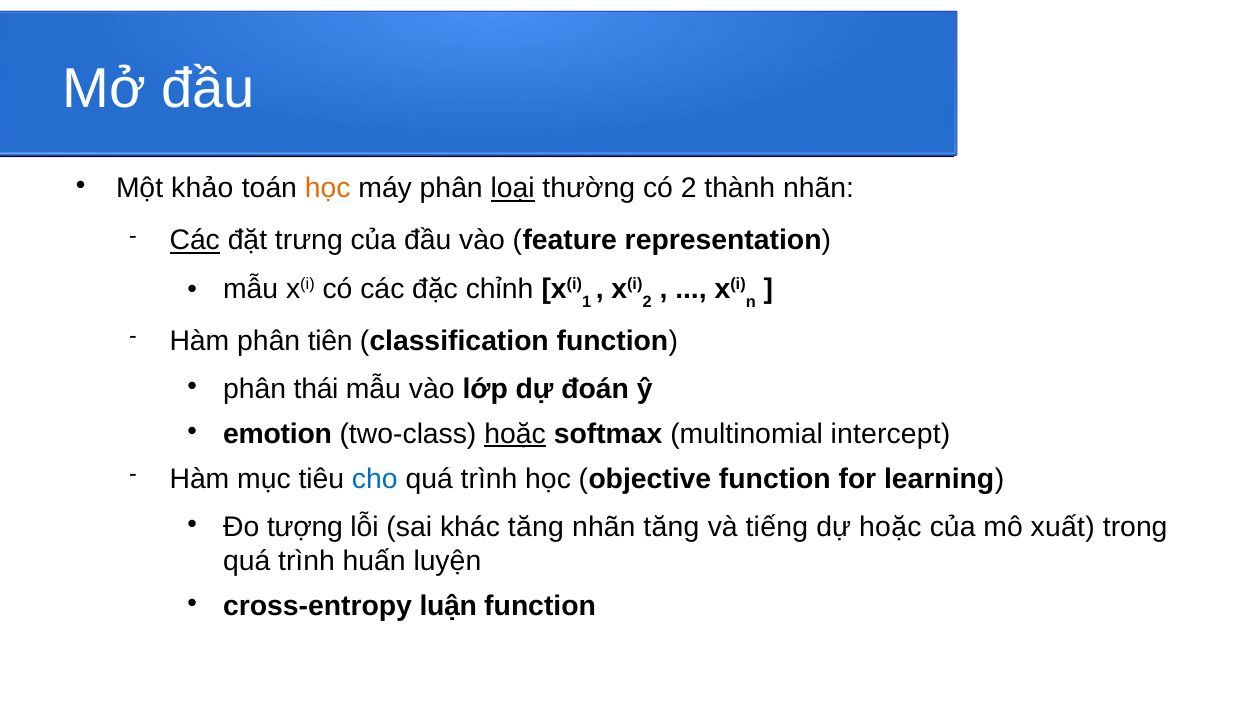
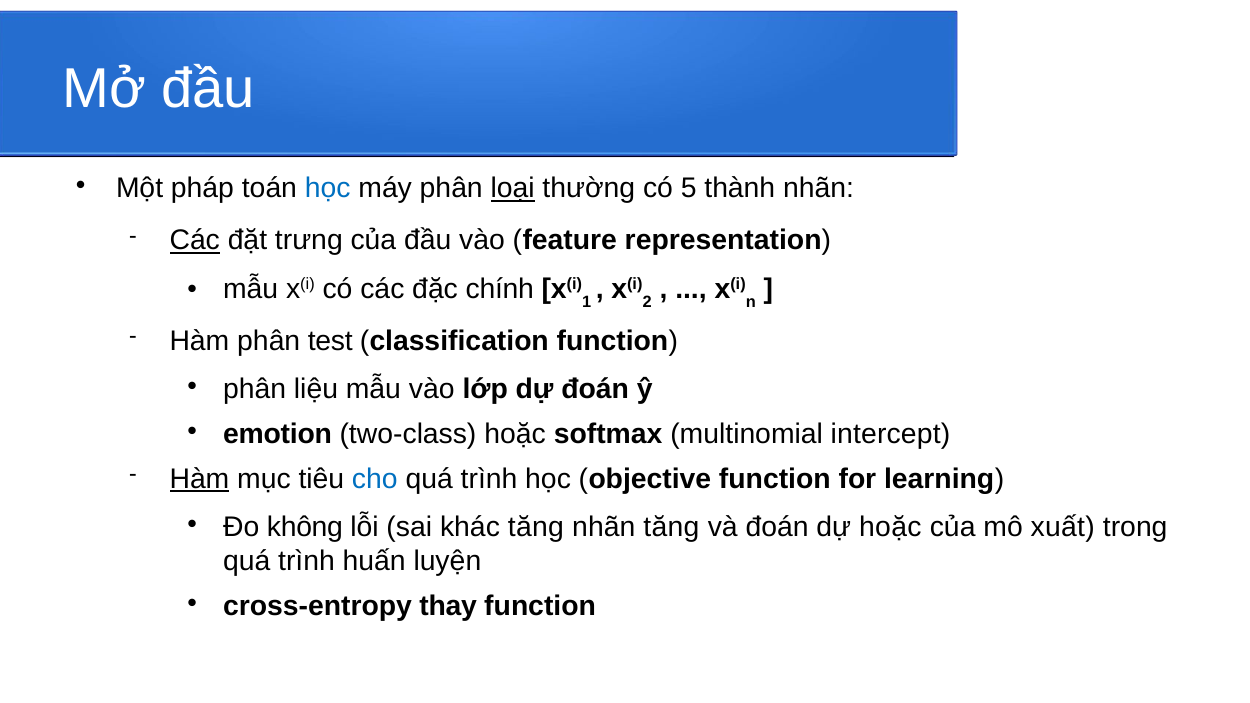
khảo: khảo -> pháp (202, 189)
học colour: orange -> blue (328, 189)
có 2: 2 -> 5 (689, 189)
chỉnh: chỉnh -> chính (500, 289)
tiên: tiên -> test (330, 341)
thái: thái -> liệu (316, 389)
hoặc underline: present -> none (515, 434)
Hàm underline: none -> present (199, 479)
tượng: tượng -> không (305, 528)
và tiếng: tiếng -> đoán (777, 528)
luận: luận -> thay (448, 606)
